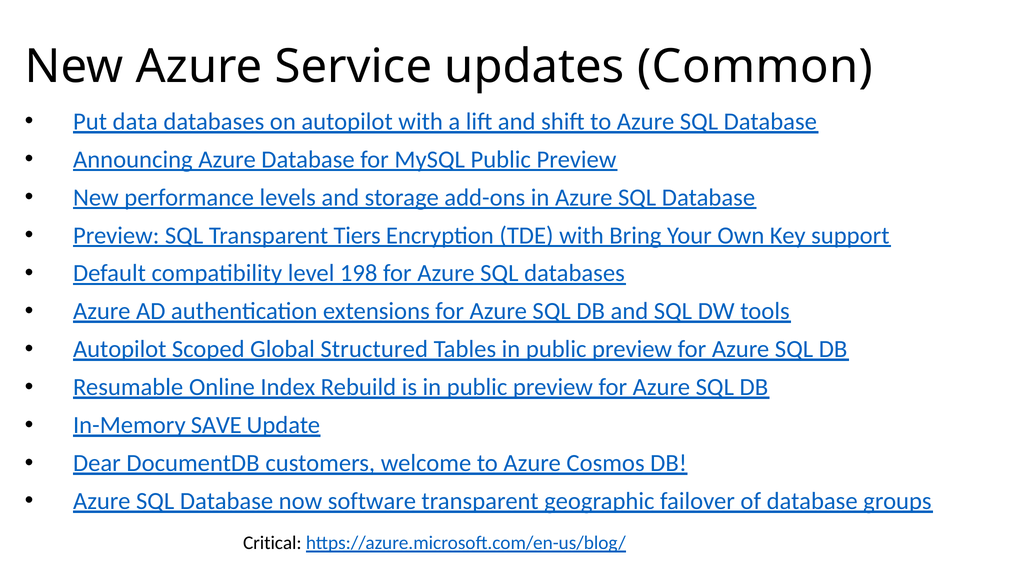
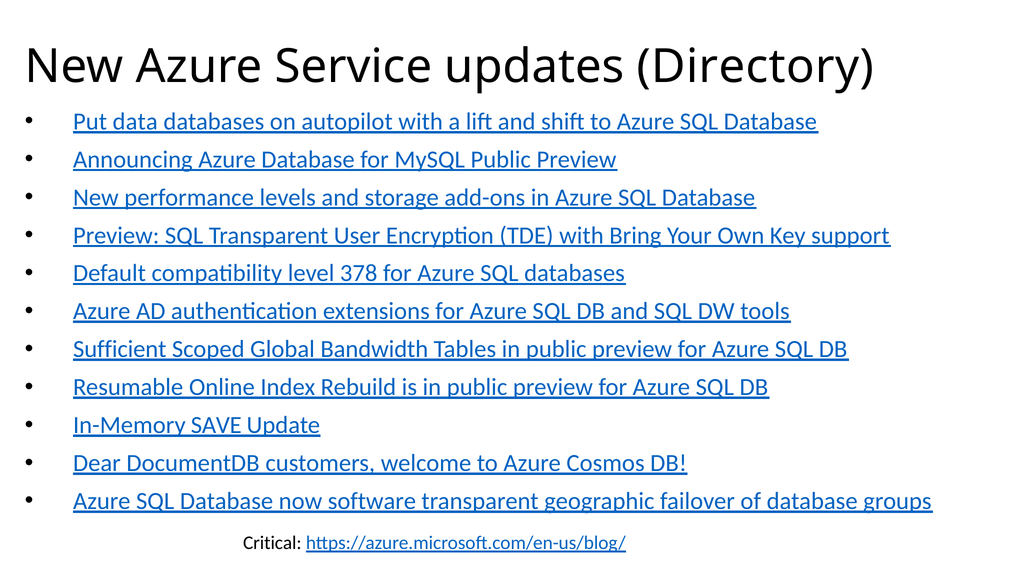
Common: Common -> Directory (755, 67)
Tiers: Tiers -> User (357, 236)
198: 198 -> 378 (359, 274)
Autopilot: Autopilot -> Sufficient (120, 349)
Structured: Structured -> Bandwidth (374, 349)
